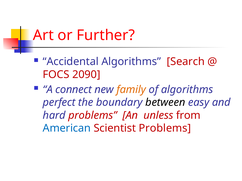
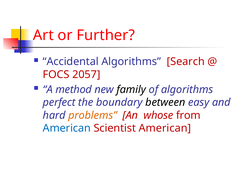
2090: 2090 -> 2057 (86, 75)
connect: connect -> method (74, 90)
family colour: orange -> black (131, 90)
problems colour: red -> orange (93, 116)
unless: unless -> whose (158, 116)
Scientist Problems: Problems -> American (165, 129)
